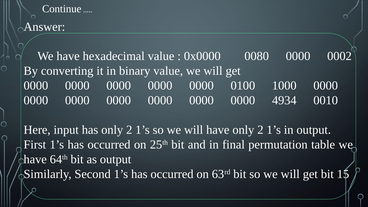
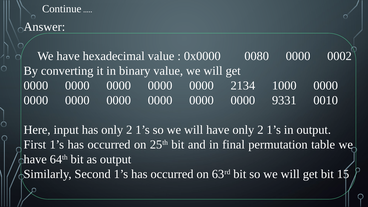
0100: 0100 -> 2134 (243, 86)
4934: 4934 -> 9331 (284, 100)
